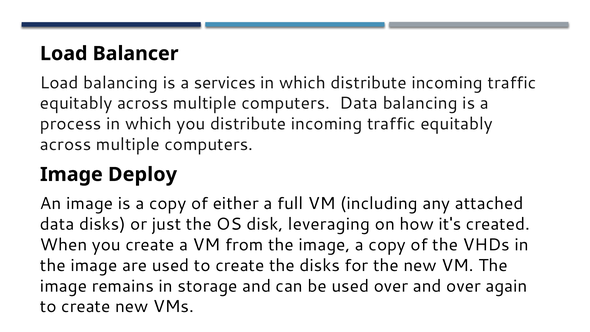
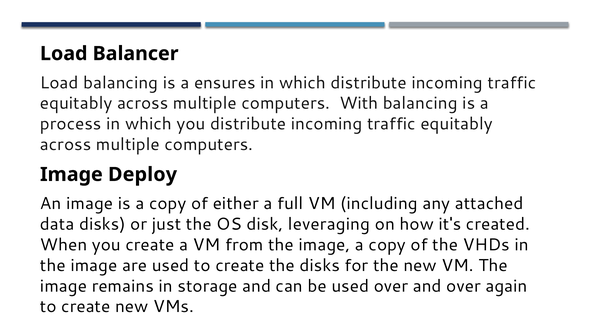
services: services -> ensures (225, 83)
computers Data: Data -> With (359, 103)
